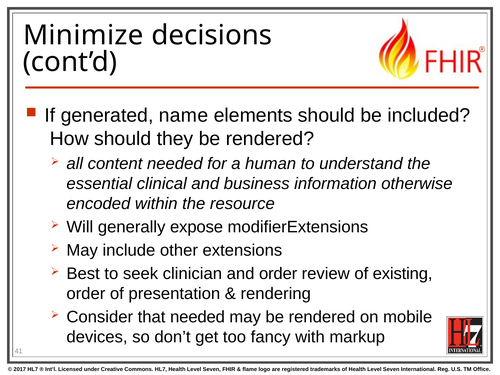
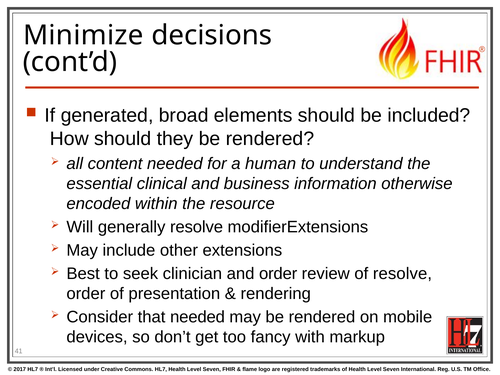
name: name -> broad (184, 116)
generally expose: expose -> resolve (197, 227)
of existing: existing -> resolve (402, 274)
